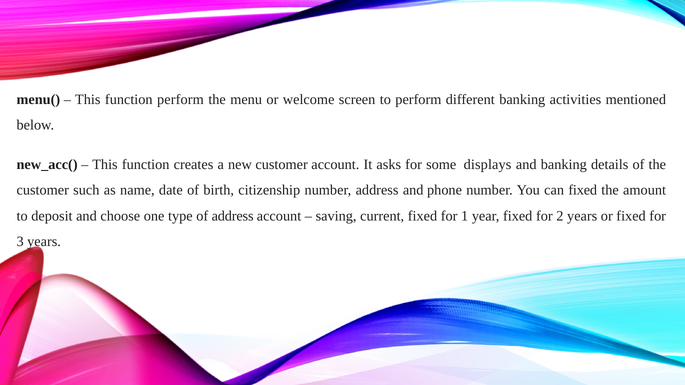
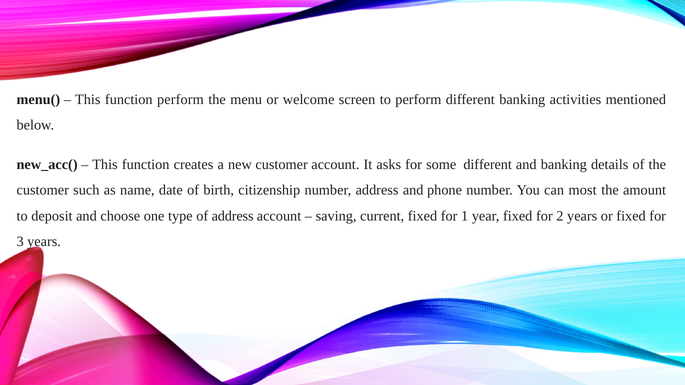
some displays: displays -> different (488, 165)
can fixed: fixed -> most (583, 190)
